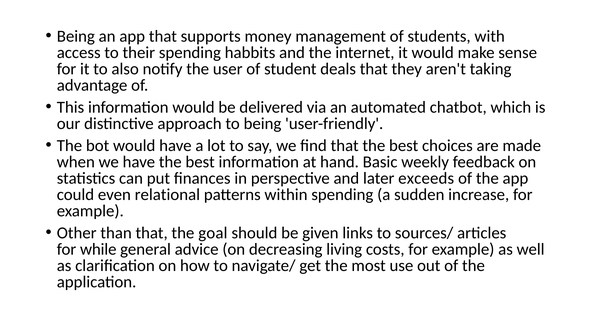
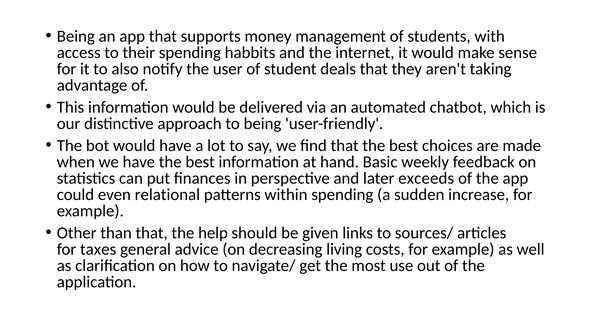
goal: goal -> help (213, 233)
while: while -> taxes (98, 250)
